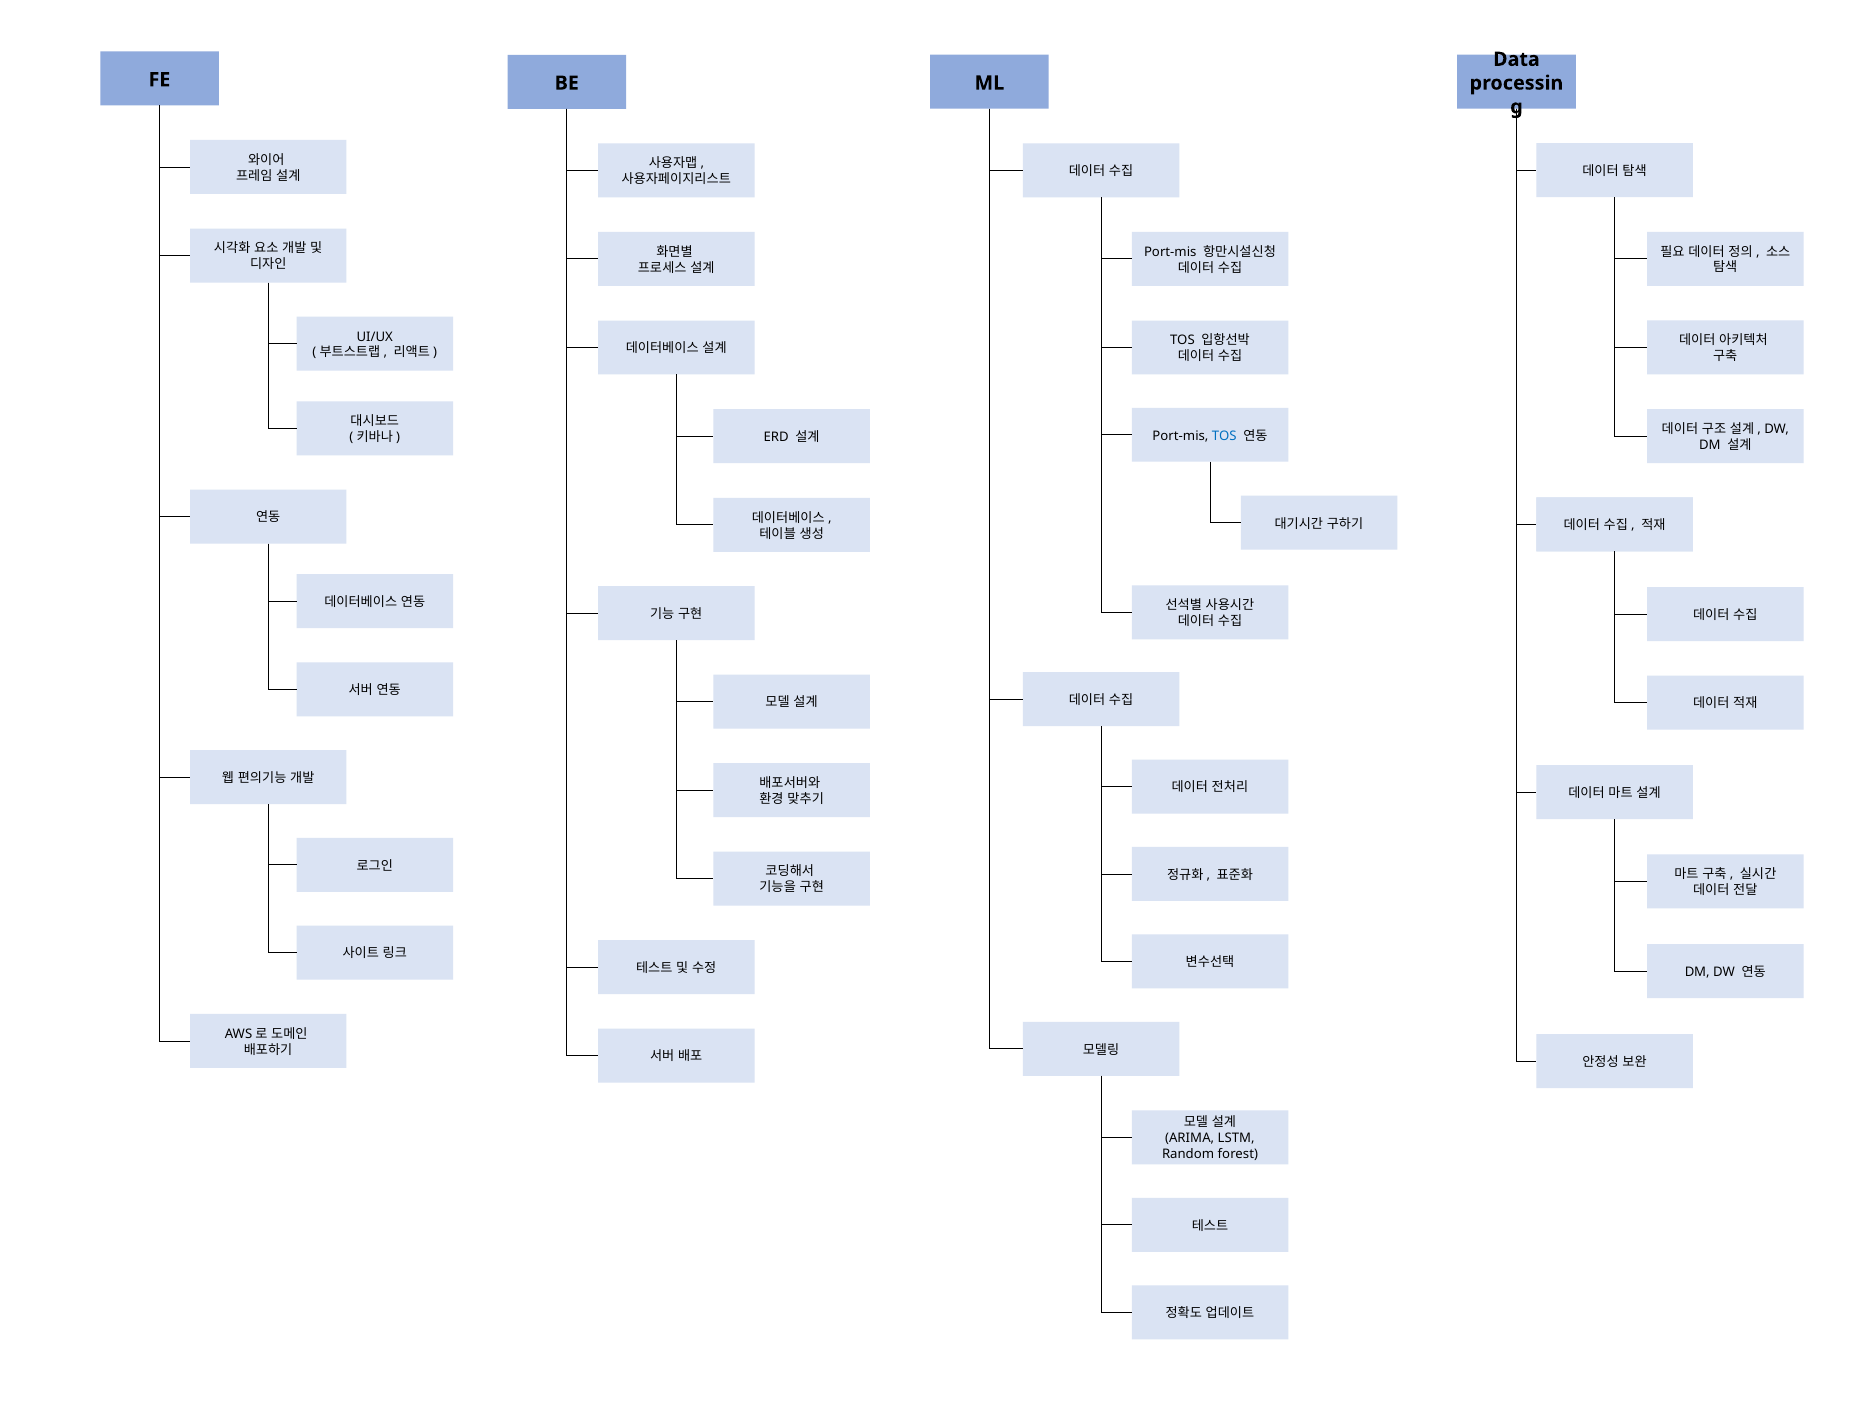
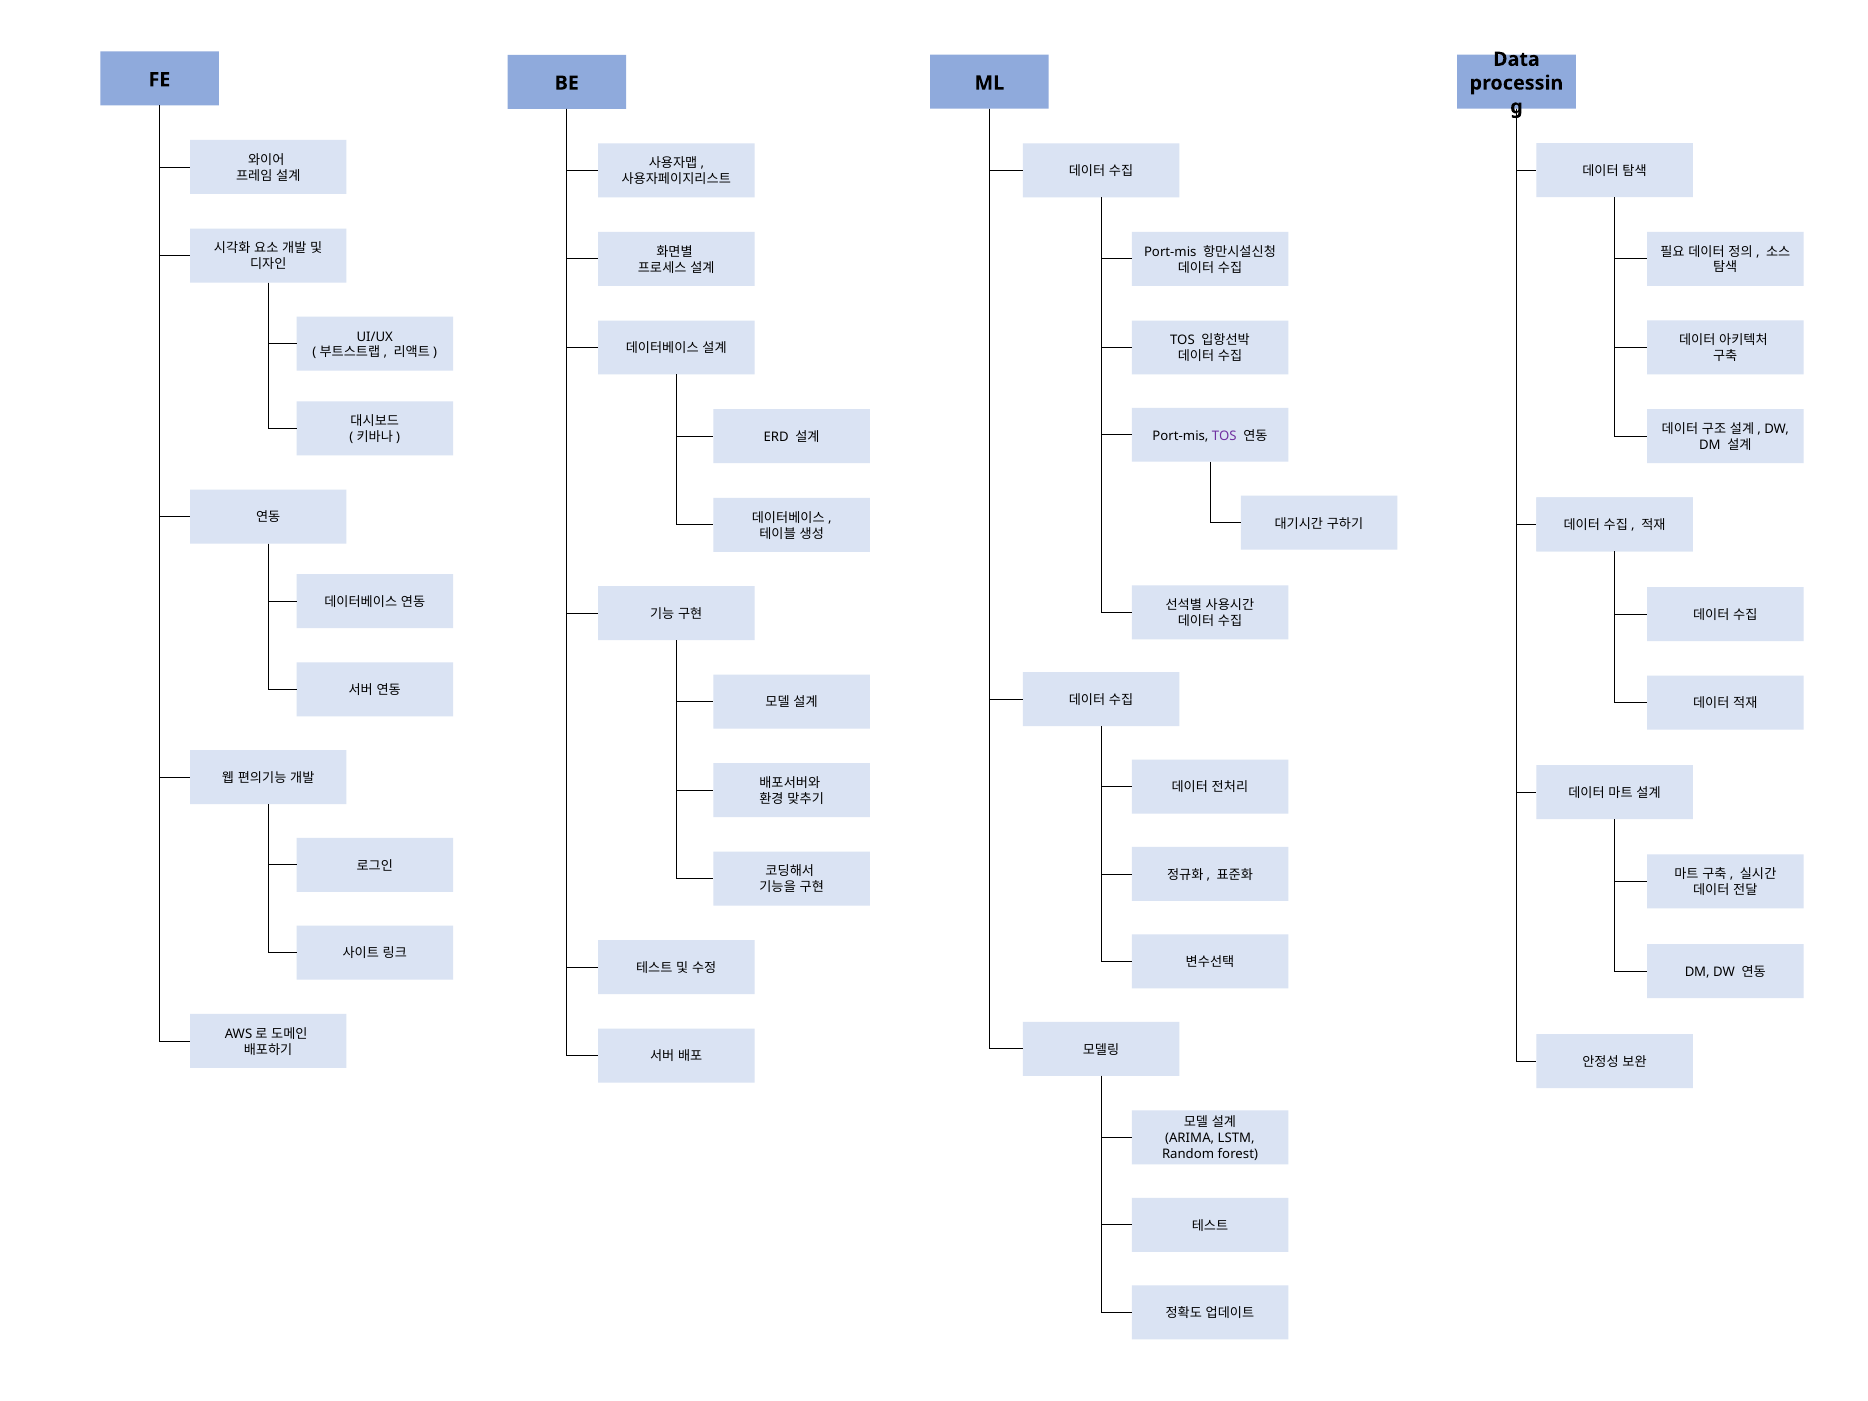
TOS colour: blue -> purple (1224, 436)
